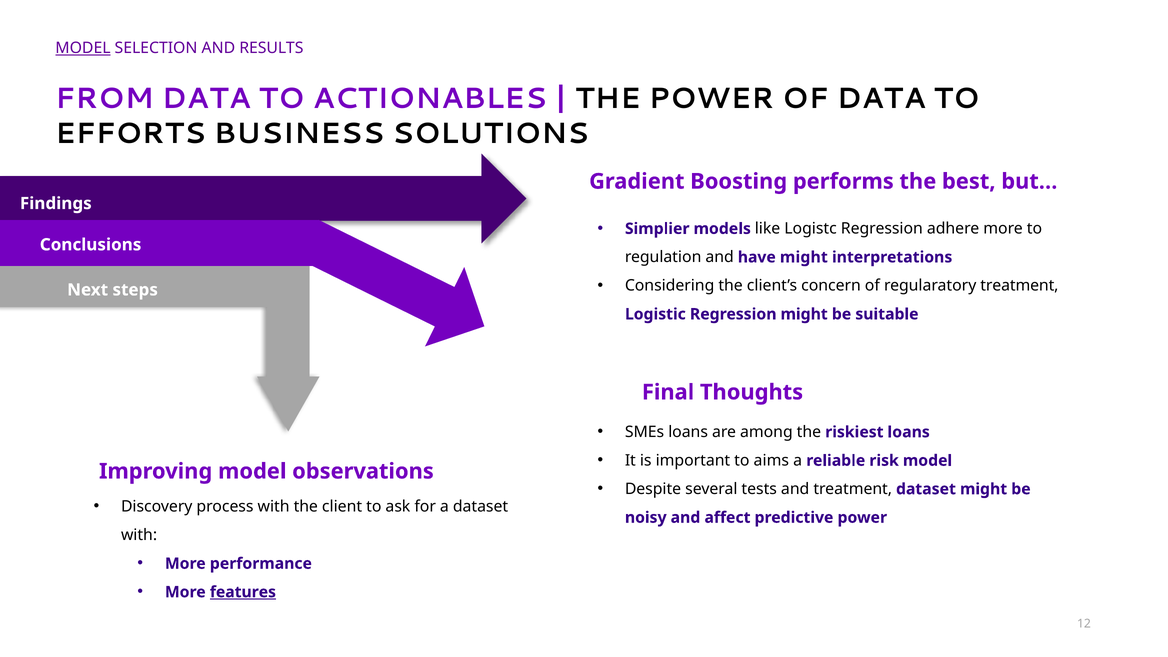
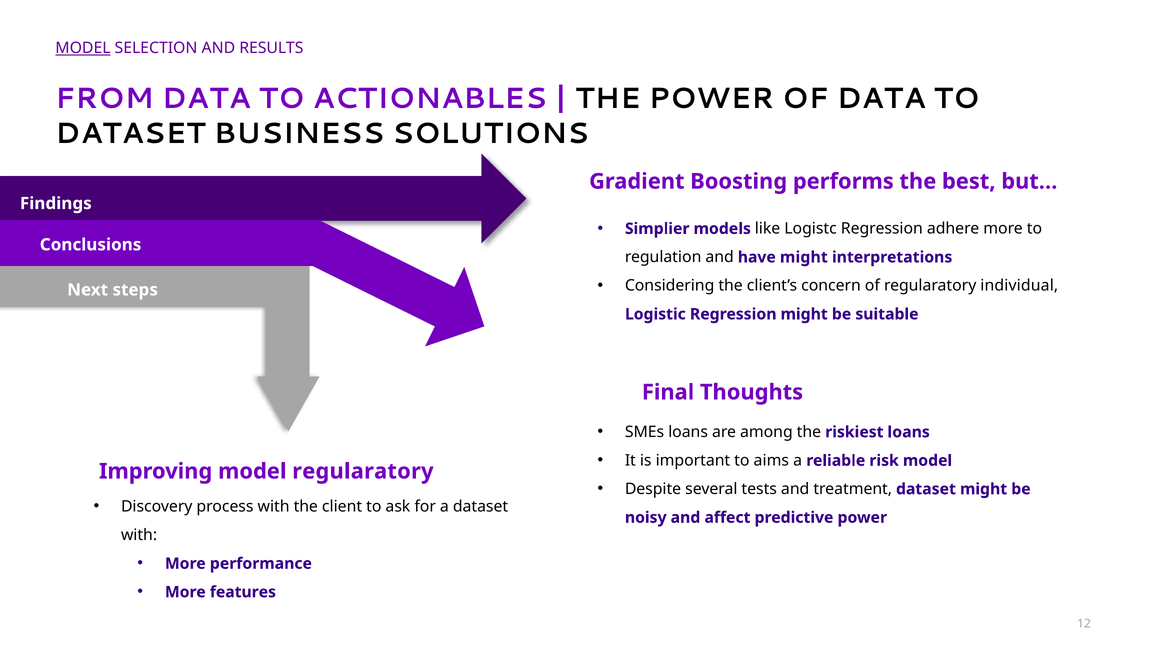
EFFORTS: EFFORTS -> DATASET (131, 134)
regularatory treatment: treatment -> individual (1019, 286)
model observations: observations -> regularatory (363, 471)
features underline: present -> none (243, 592)
